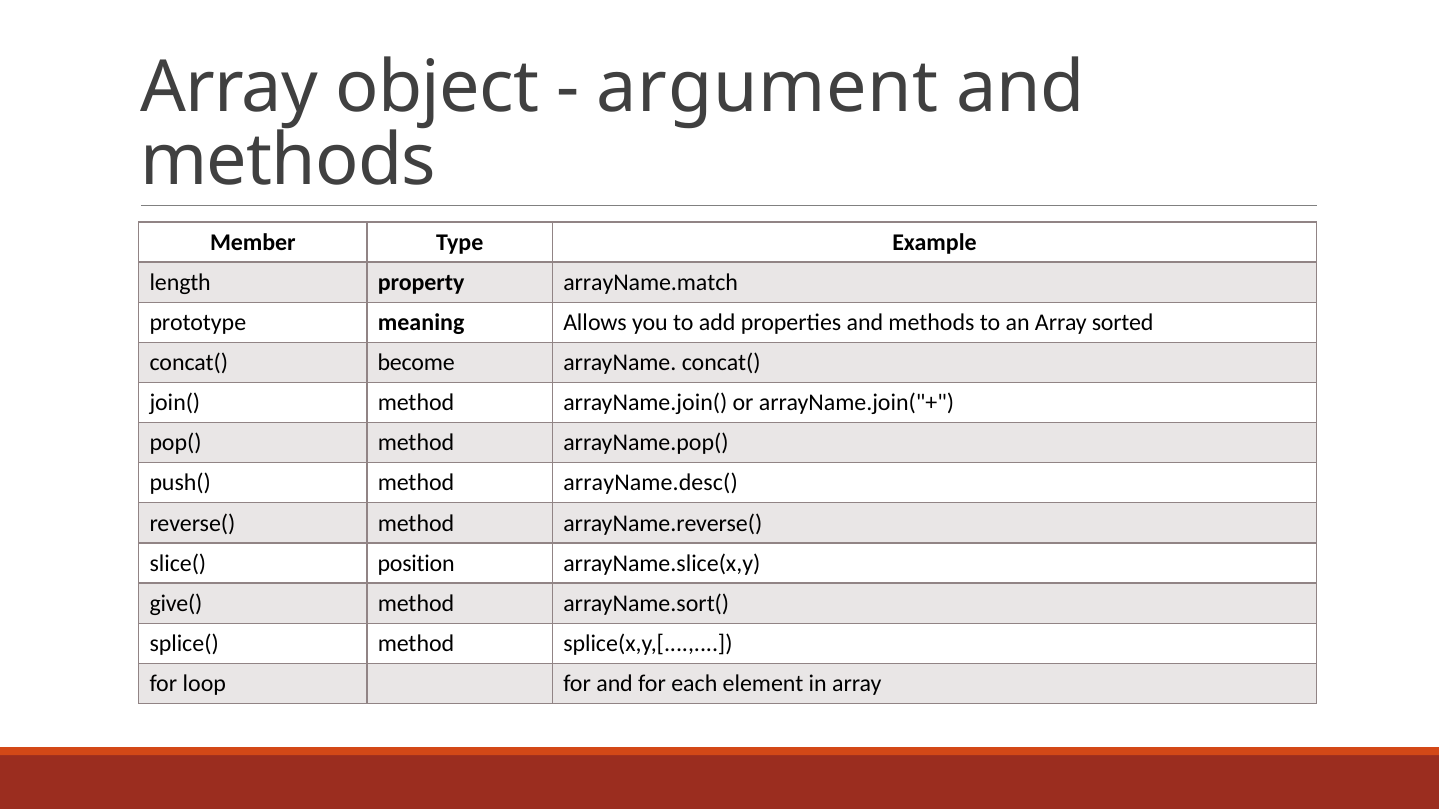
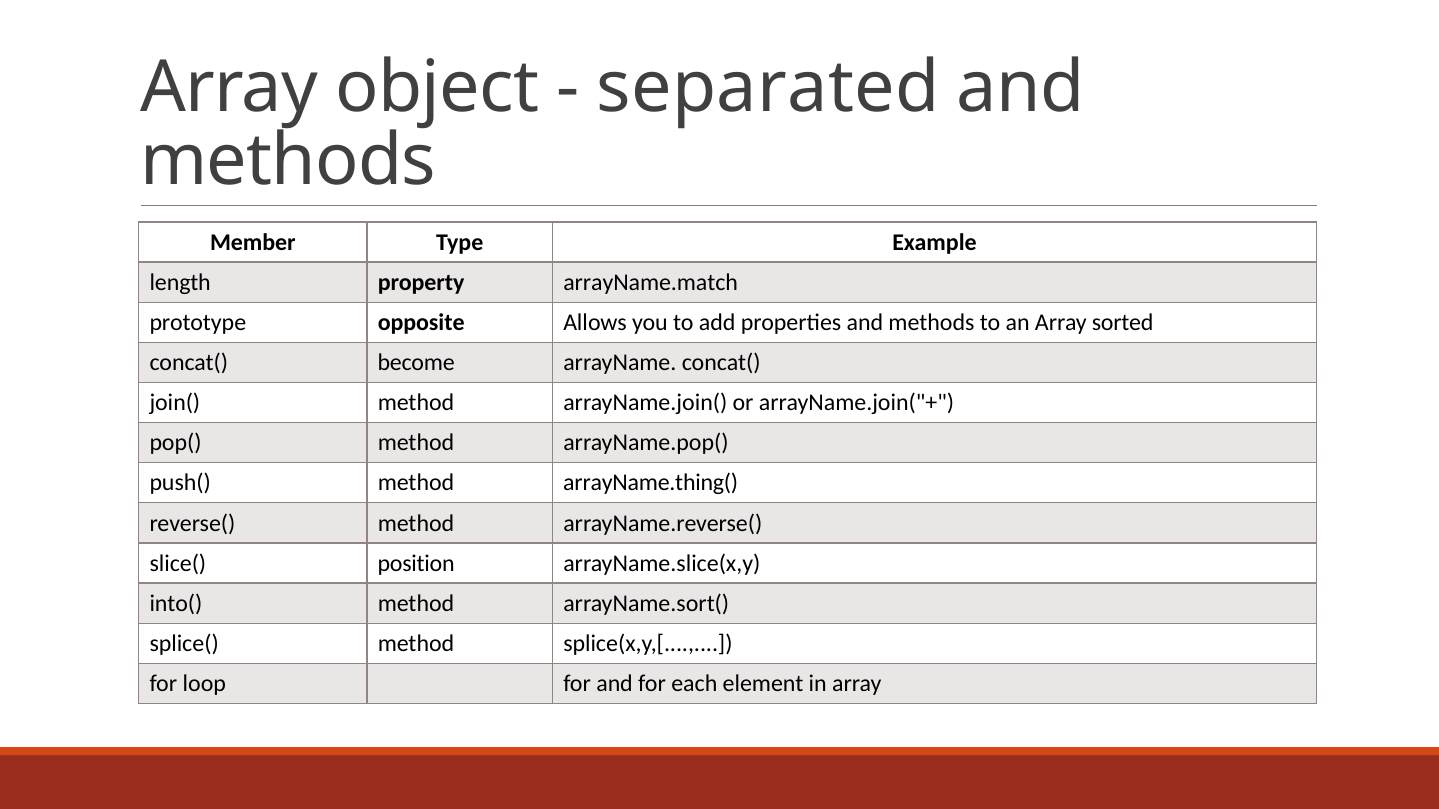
argument: argument -> separated (768, 88)
meaning: meaning -> opposite (421, 323)
arrayName.desc(: arrayName.desc( -> arrayName.thing( (651, 483)
give(: give( -> into( (176, 604)
